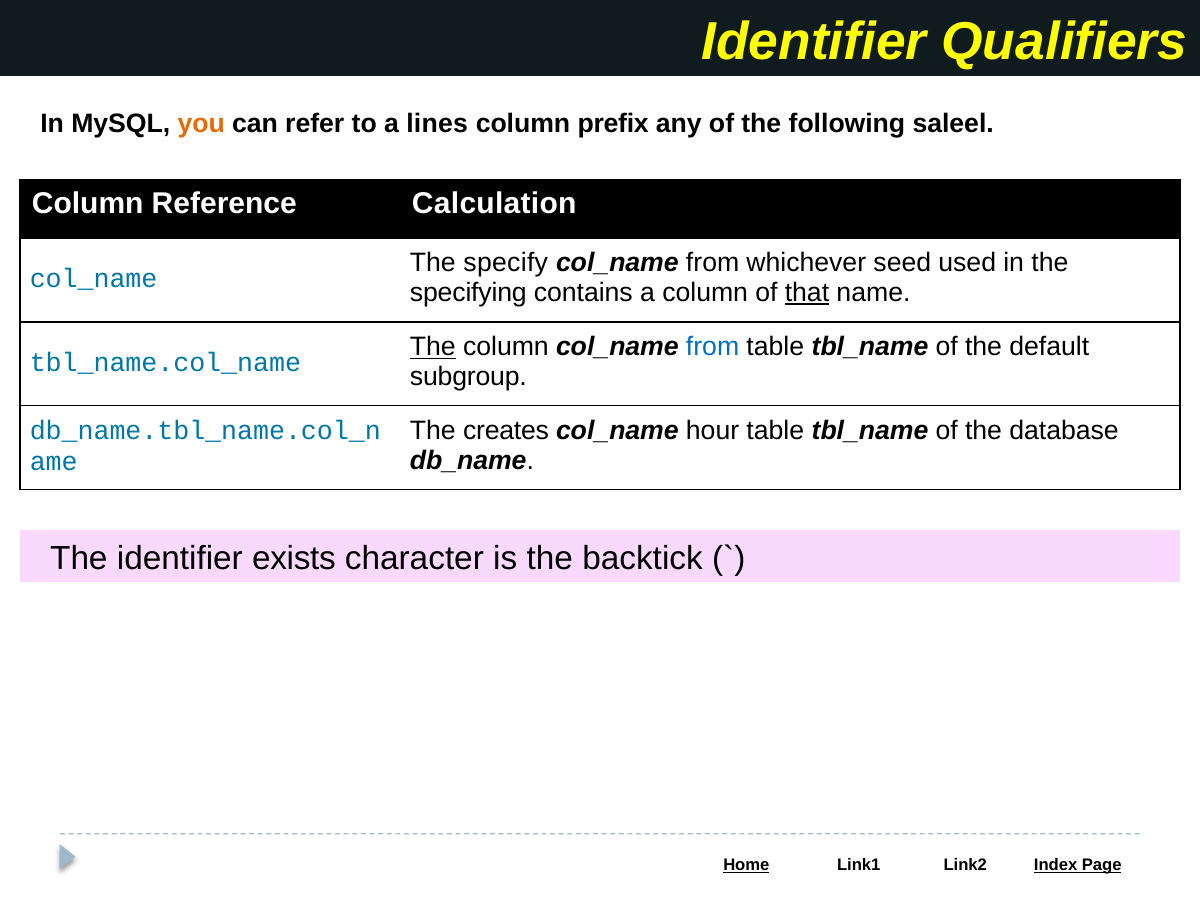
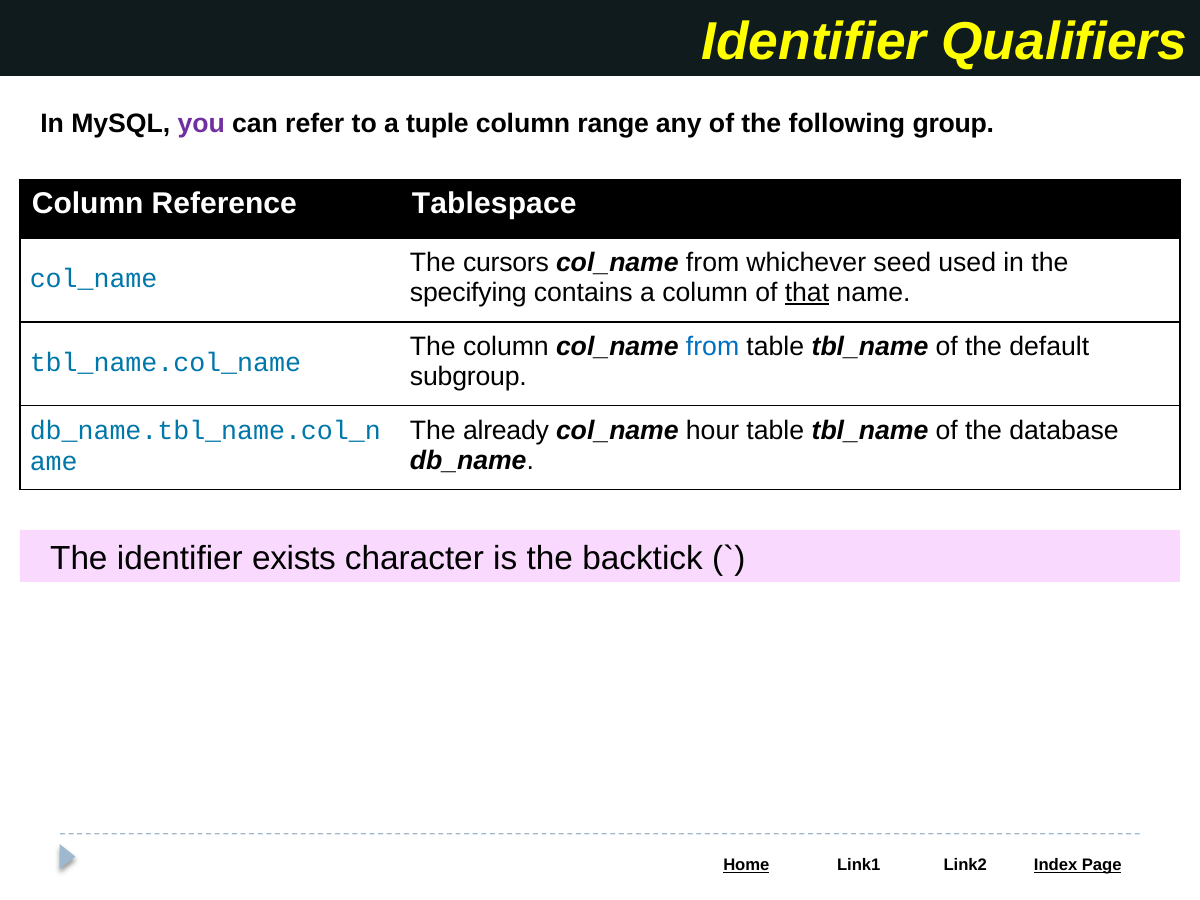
you colour: orange -> purple (201, 124)
lines: lines -> tuple (437, 124)
prefix: prefix -> range (613, 124)
saleel: saleel -> group (953, 124)
Calculation: Calculation -> Tablespace (494, 203)
specify: specify -> cursors (506, 263)
The underline: present -> none (433, 347)
creates: creates -> already (506, 431)
